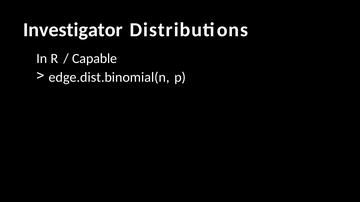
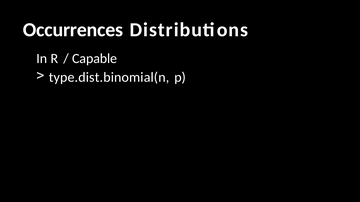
Investigator: Investigator -> Occurrences (73, 30)
edge.dist.binomial(n: edge.dist.binomial(n -> type.dist.binomial(n (109, 78)
